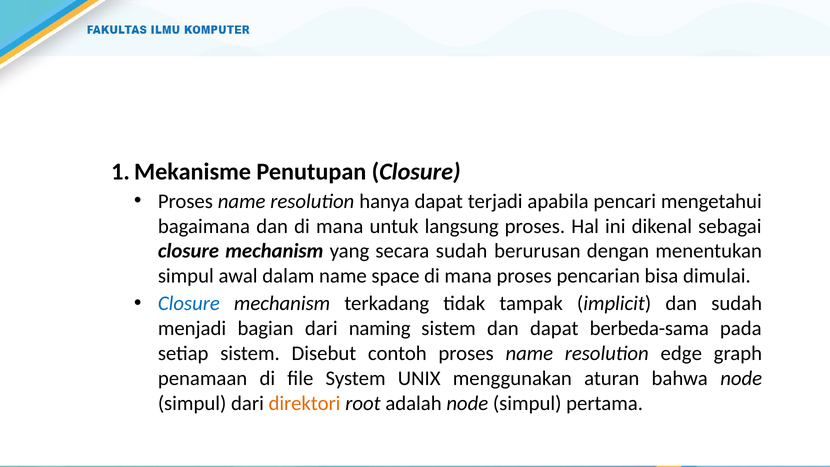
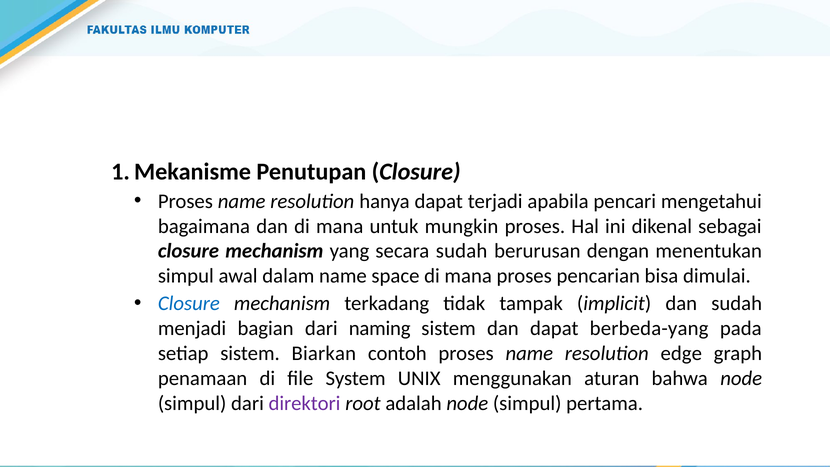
langsung: langsung -> mungkin (462, 226)
berbeda-sama: berbeda-sama -> berbeda-yang (649, 328)
Disebut: Disebut -> Biarkan (324, 353)
direktori colour: orange -> purple (305, 403)
